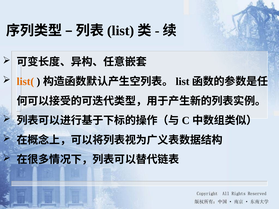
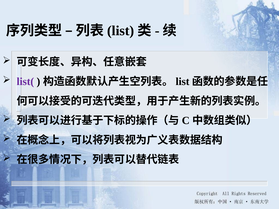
list( colour: orange -> purple (25, 82)
